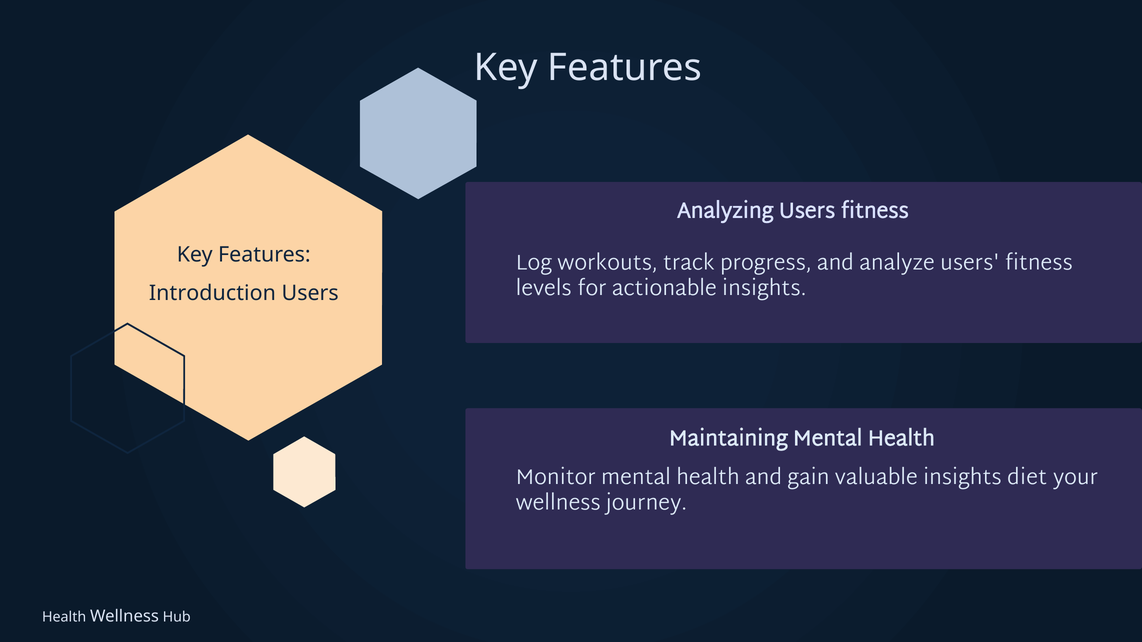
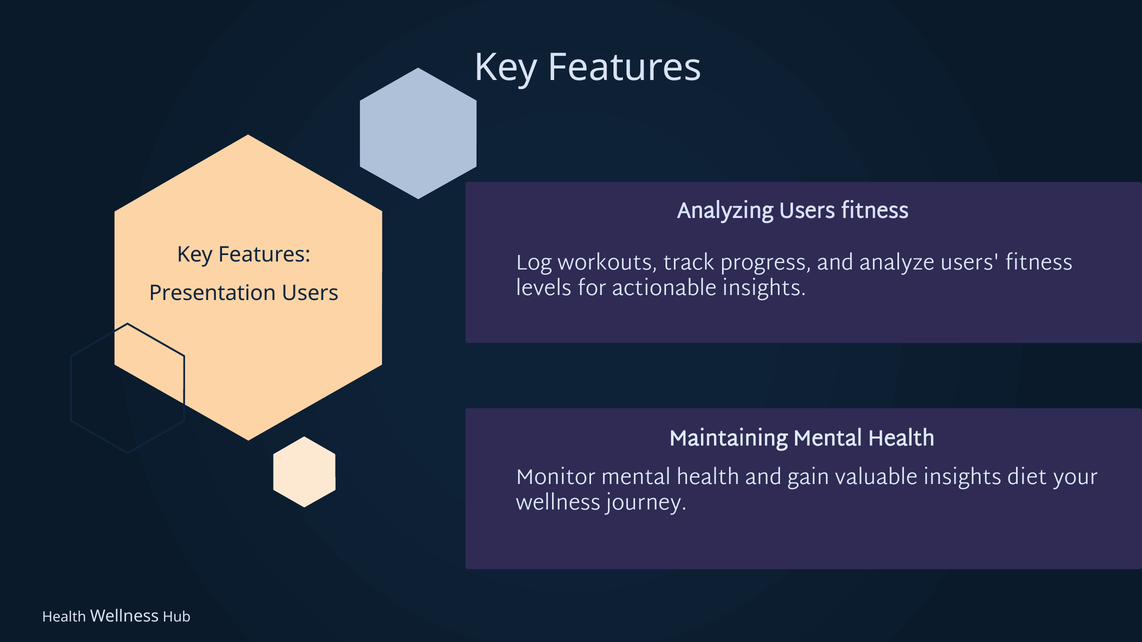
Introduction: Introduction -> Presentation (213, 293)
